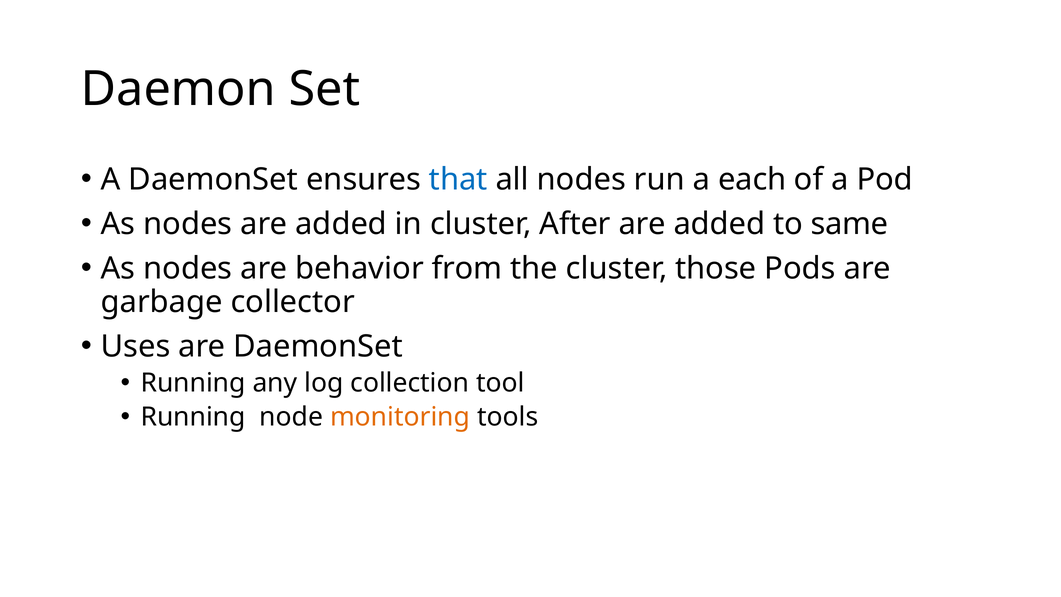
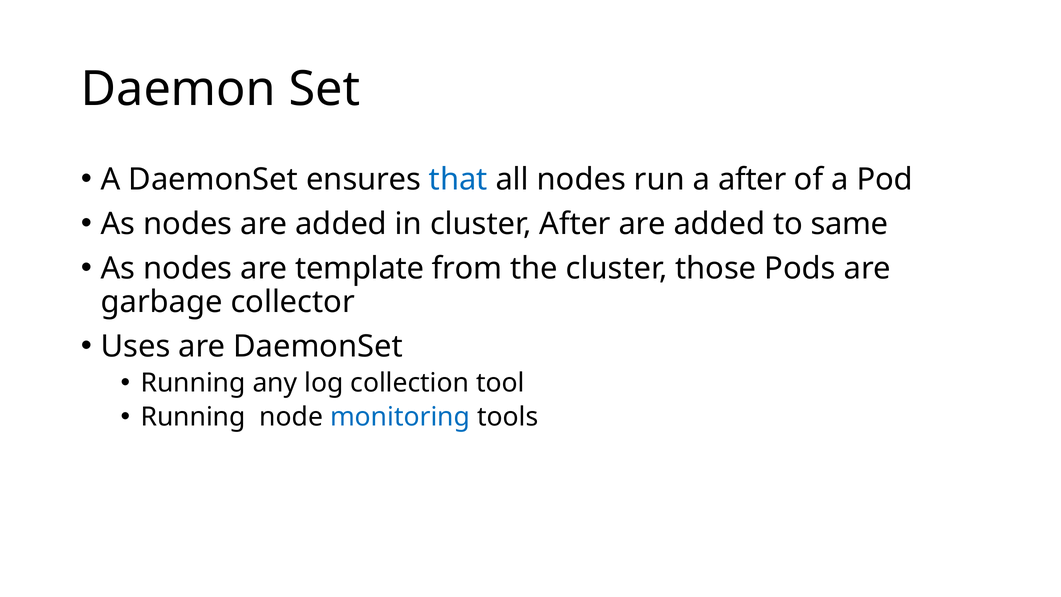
a each: each -> after (752, 179)
behavior: behavior -> template (360, 268)
monitoring colour: orange -> blue (400, 417)
